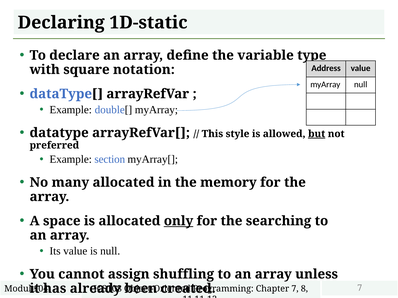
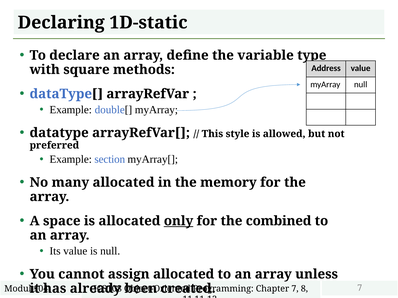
notation: notation -> methods (144, 70)
but underline: present -> none (317, 134)
searching: searching -> combined (279, 221)
assign shuffling: shuffling -> allocated (184, 275)
